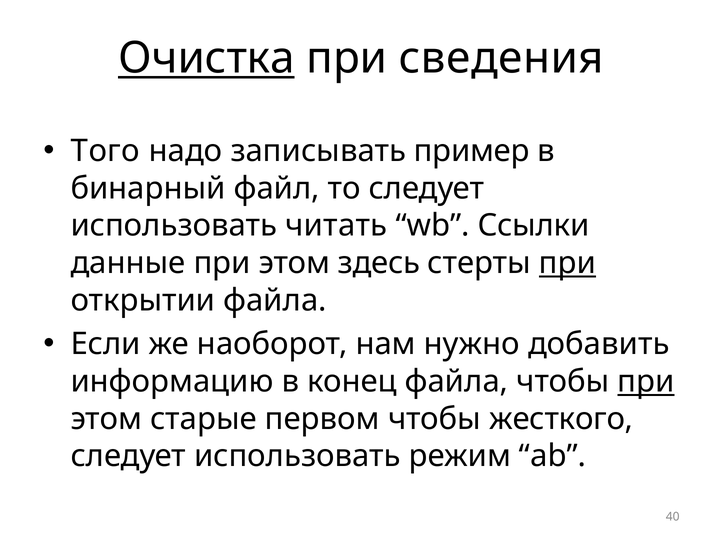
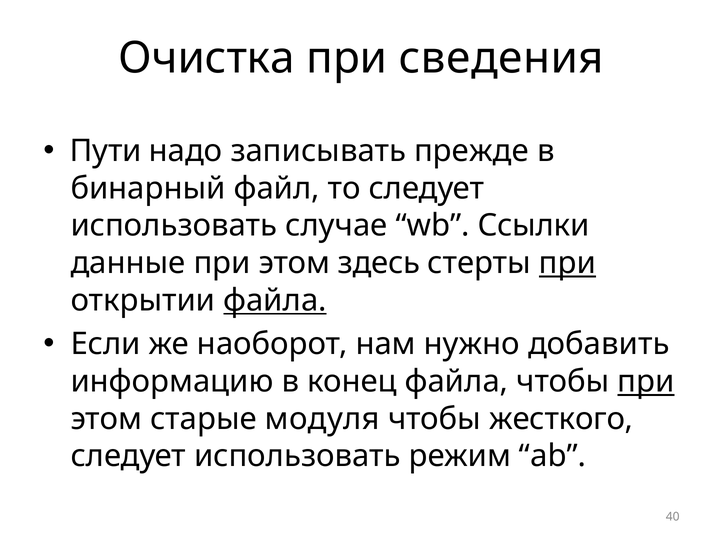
Очистка underline: present -> none (207, 58)
Того: Того -> Пути (106, 151)
пример: пример -> прежде (472, 151)
читать: читать -> случае (336, 226)
файла underline: none -> present (275, 301)
первом: первом -> модуля (322, 419)
